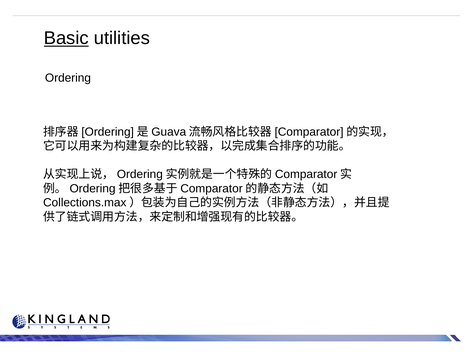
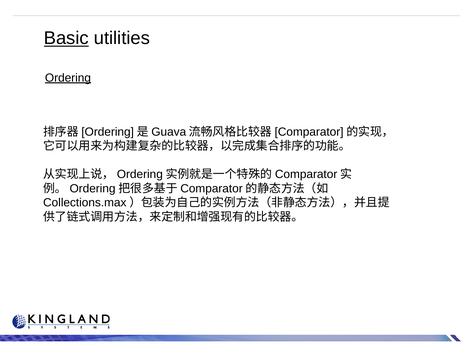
Ordering underline: none -> present (68, 78)
